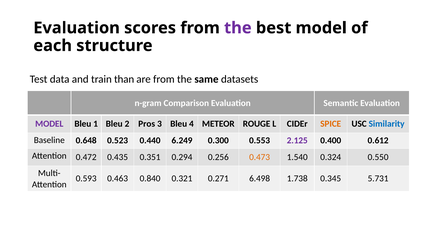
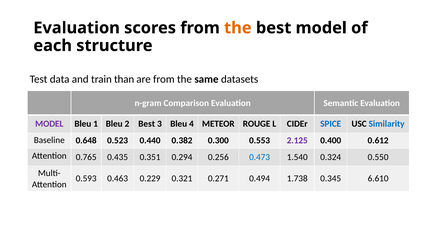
the colour: purple -> orange (238, 28)
2 Pros: Pros -> Best (147, 124)
SPICE colour: orange -> blue (331, 124)
6.249: 6.249 -> 0.382 (182, 141)
0.472: 0.472 -> 0.765 (86, 157)
0.473 colour: orange -> blue (260, 157)
0.840: 0.840 -> 0.229 (150, 178)
6.498: 6.498 -> 0.494 (260, 178)
5.731: 5.731 -> 6.610 (378, 178)
